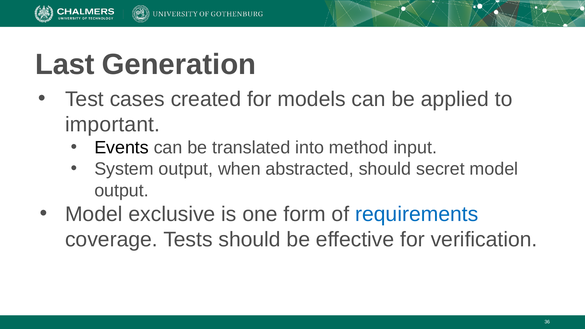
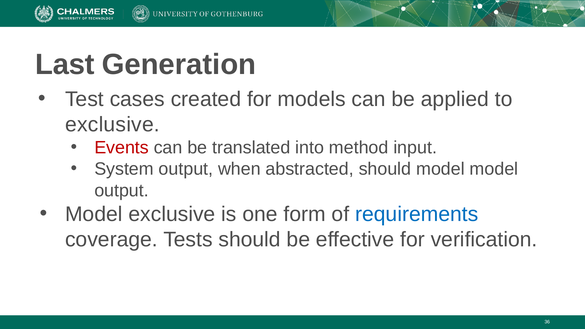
important: important -> exclusive (113, 124)
Events colour: black -> red (122, 148)
should secret: secret -> model (440, 169)
